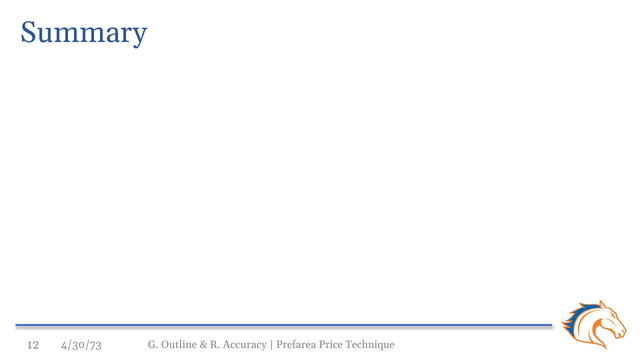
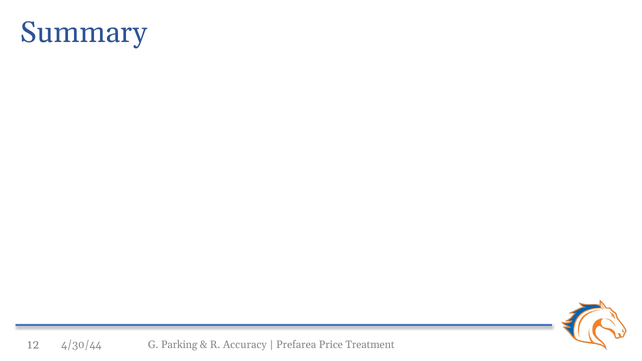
Outline: Outline -> Parking (179, 345)
Technique: Technique -> Treatment (370, 345)
4/30/73: 4/30/73 -> 4/30/44 (81, 345)
